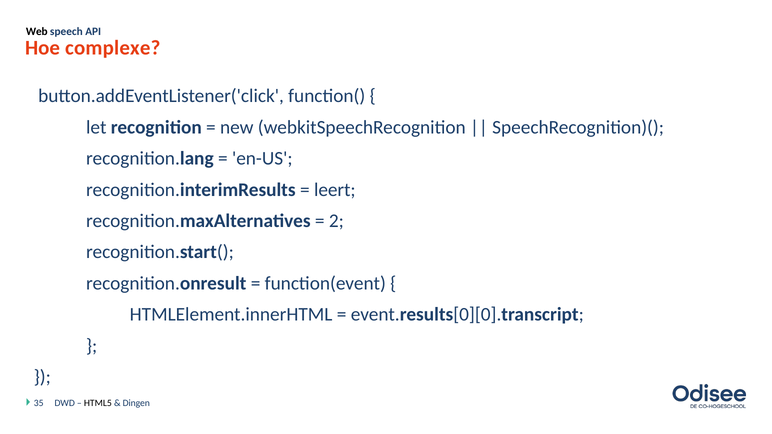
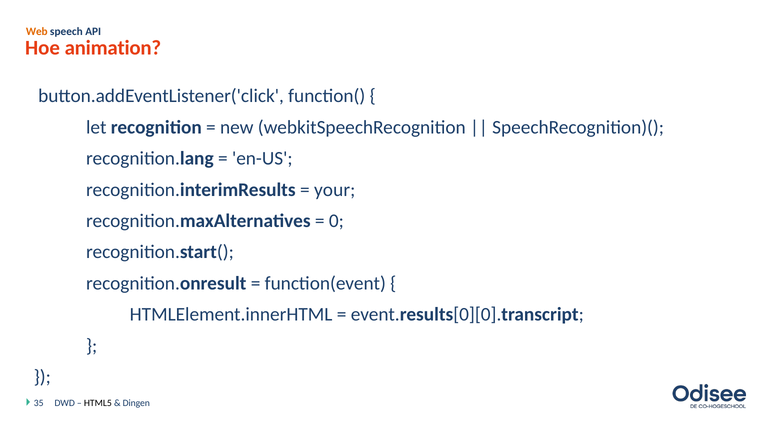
Web colour: black -> orange (37, 32)
complexe: complexe -> animation (113, 48)
leert: leert -> your (335, 190)
2: 2 -> 0 (336, 221)
